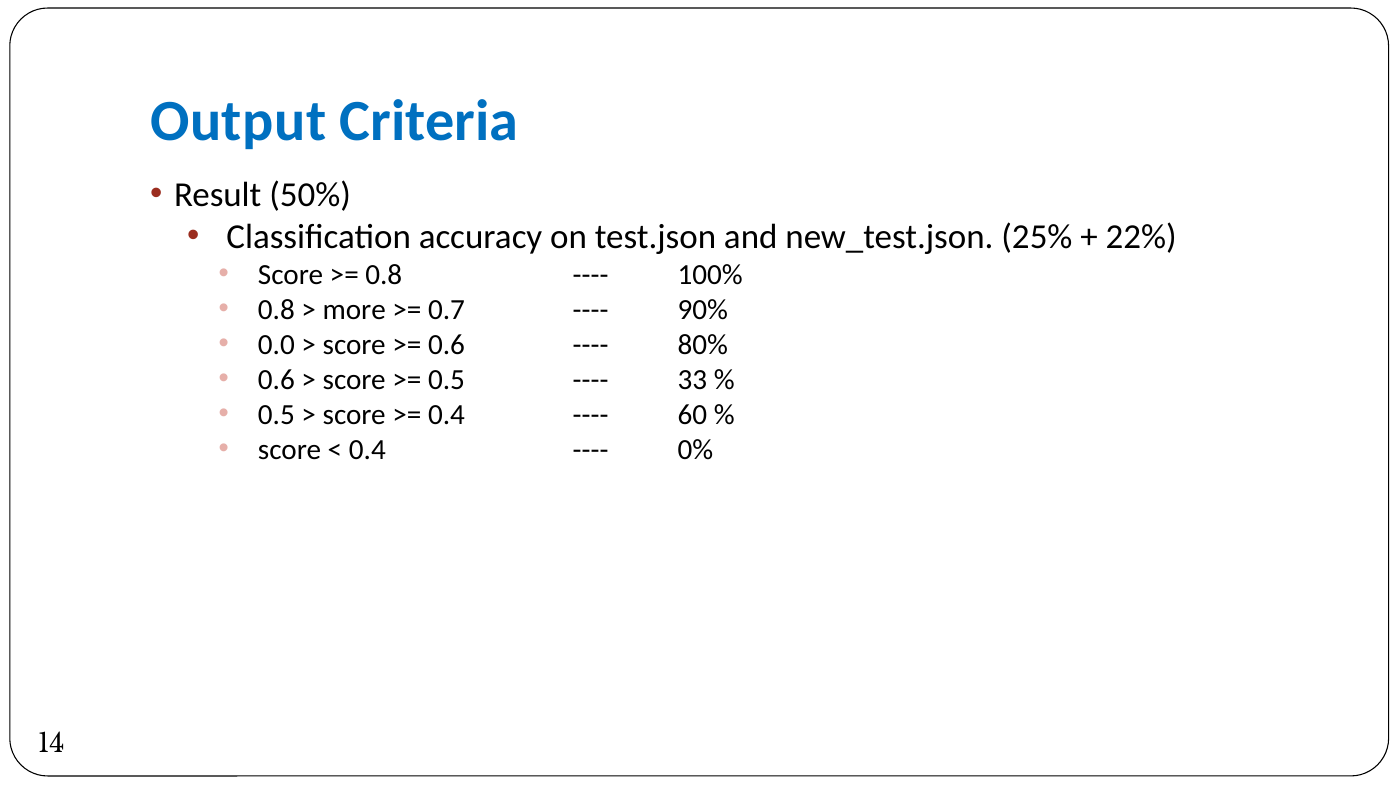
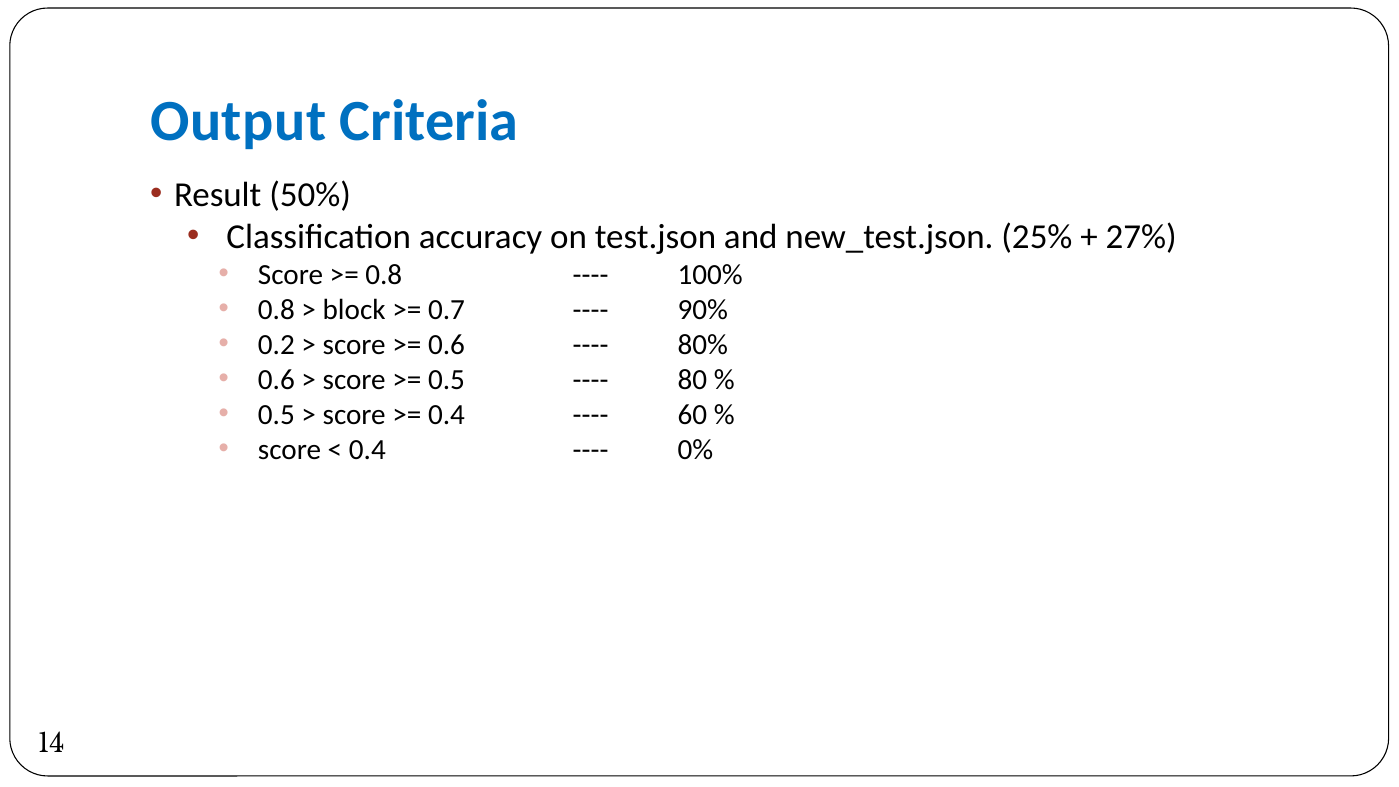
22%: 22% -> 27% (1141, 237)
more: more -> block (354, 310)
0.0: 0.0 -> 0.2 (276, 345)
33: 33 -> 80 (692, 380)
